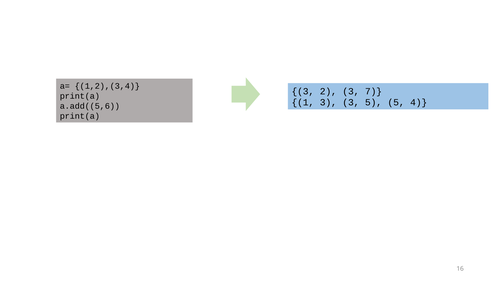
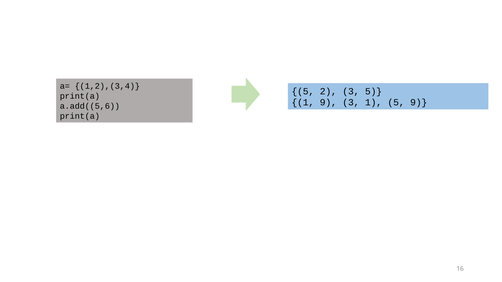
3: 3 -> 5 (303, 91)
3 7: 7 -> 5 (374, 91)
1 3: 3 -> 9 (328, 103)
3 5: 5 -> 1 (374, 103)
5 4: 4 -> 9 (419, 103)
